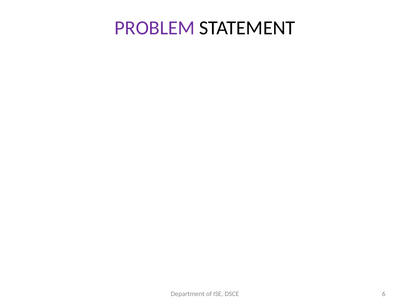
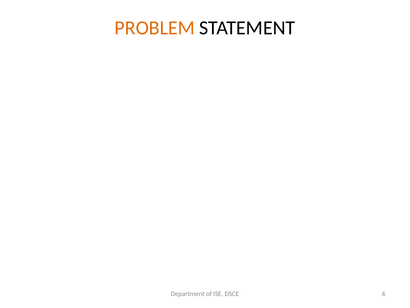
PROBLEM colour: purple -> orange (155, 28)
